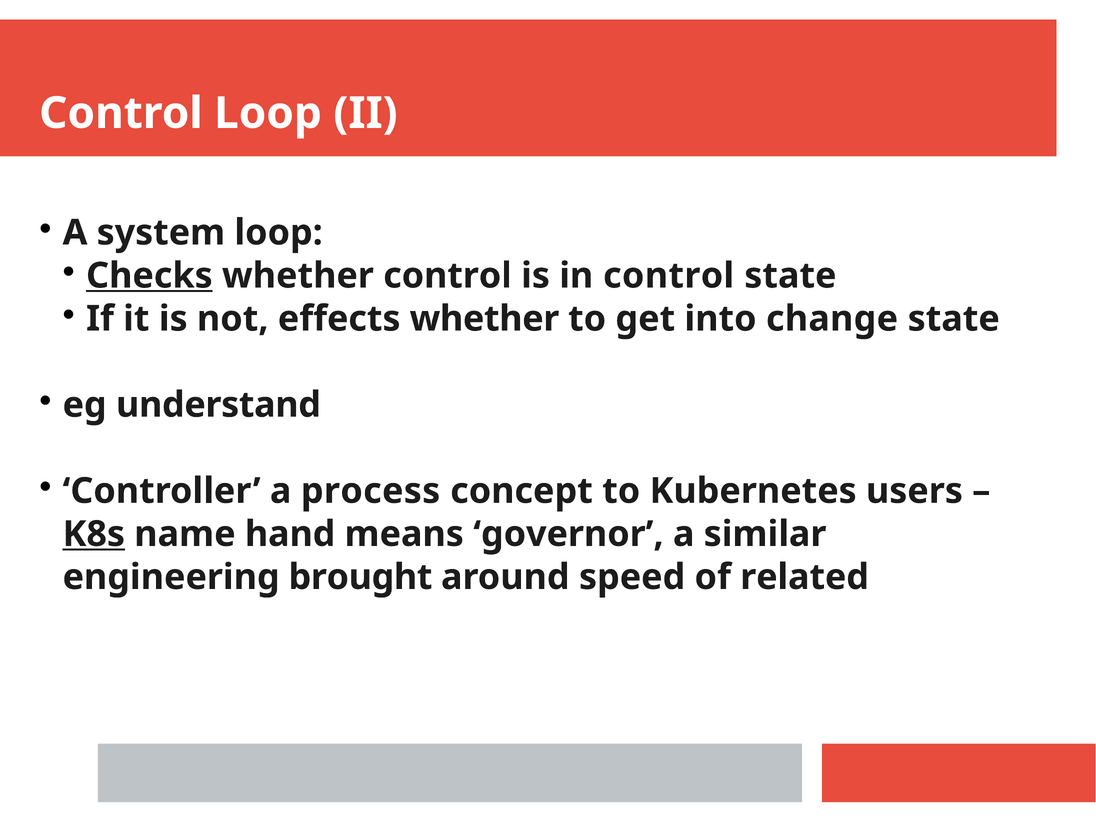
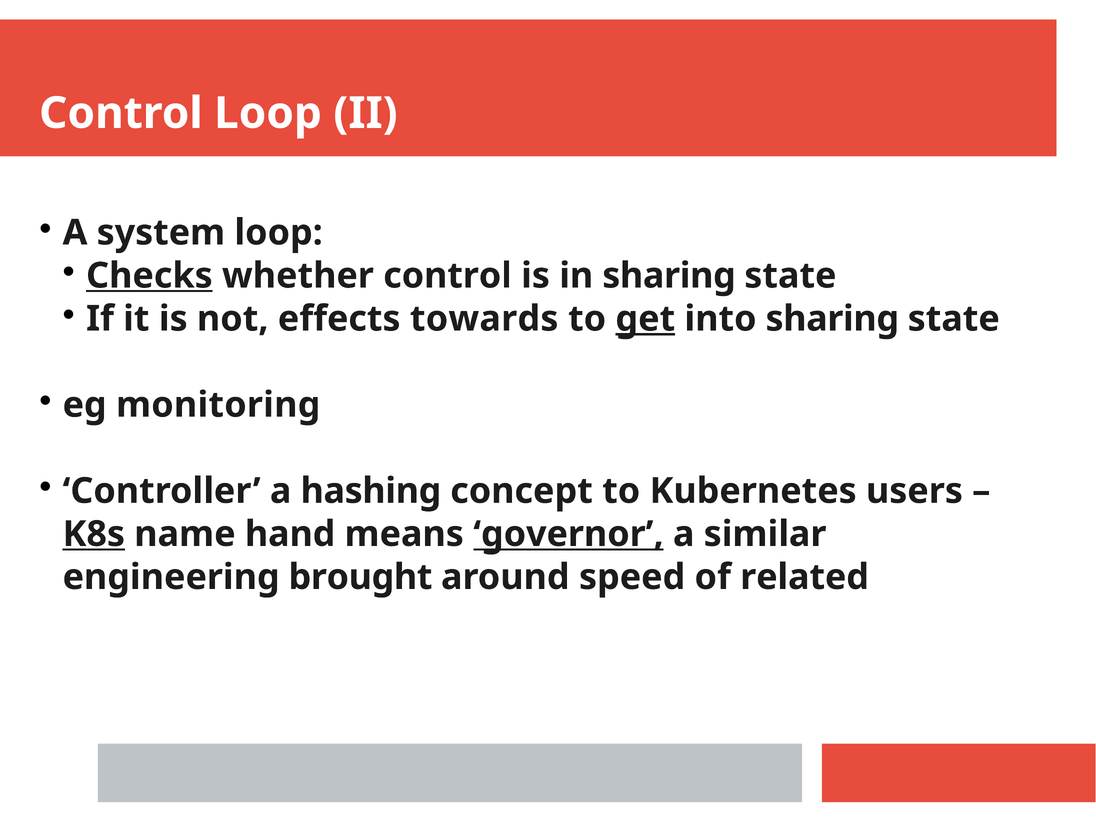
in control: control -> sharing (669, 276)
effects whether: whether -> towards (484, 319)
get underline: none -> present (645, 319)
into change: change -> sharing (832, 319)
understand: understand -> monitoring (218, 405)
process: process -> hashing (371, 491)
governor underline: none -> present (568, 534)
